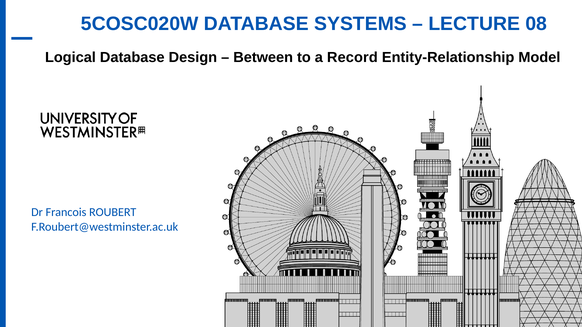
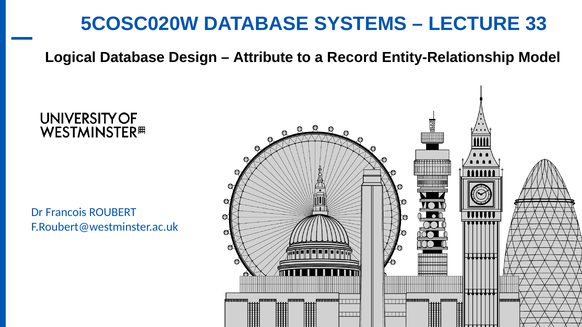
08: 08 -> 33 (536, 24)
Between: Between -> Attribute (263, 57)
